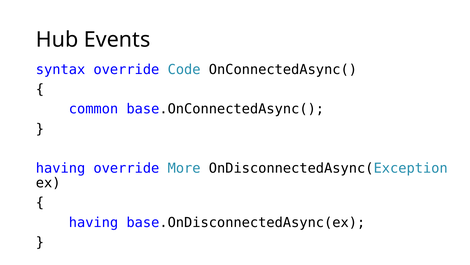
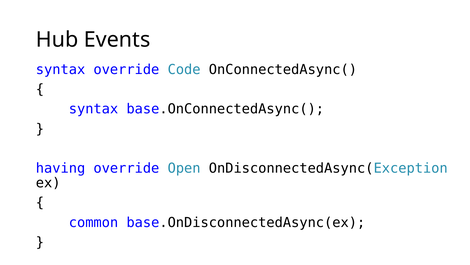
common: common -> syntax (94, 109)
More: More -> Open (184, 168)
having: having -> common (94, 222)
